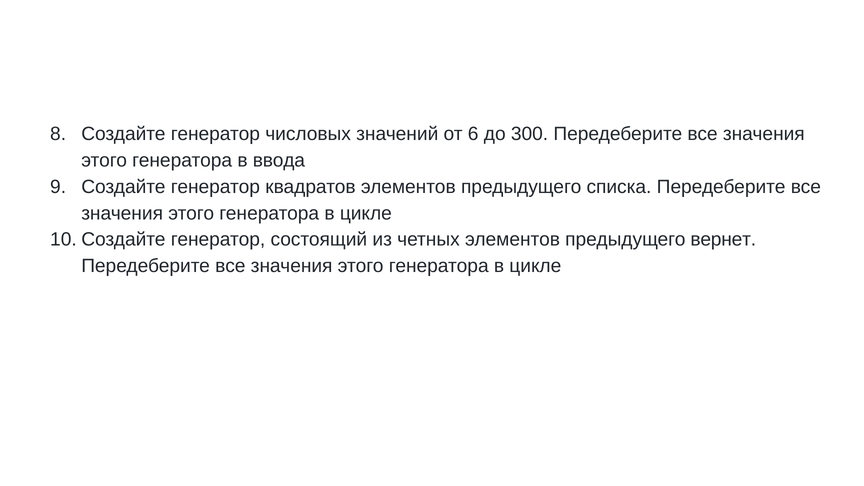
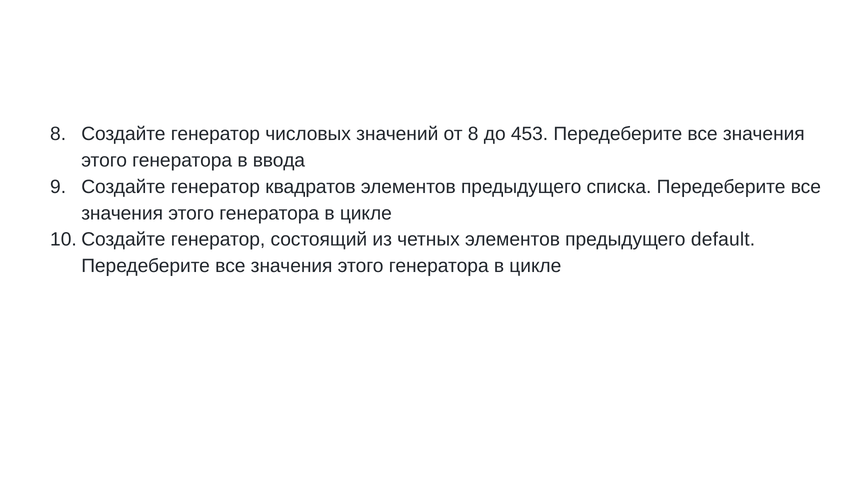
от 6: 6 -> 8 (473, 134)
300: 300 -> 453 (530, 134)
вернет: вернет -> default (723, 240)
